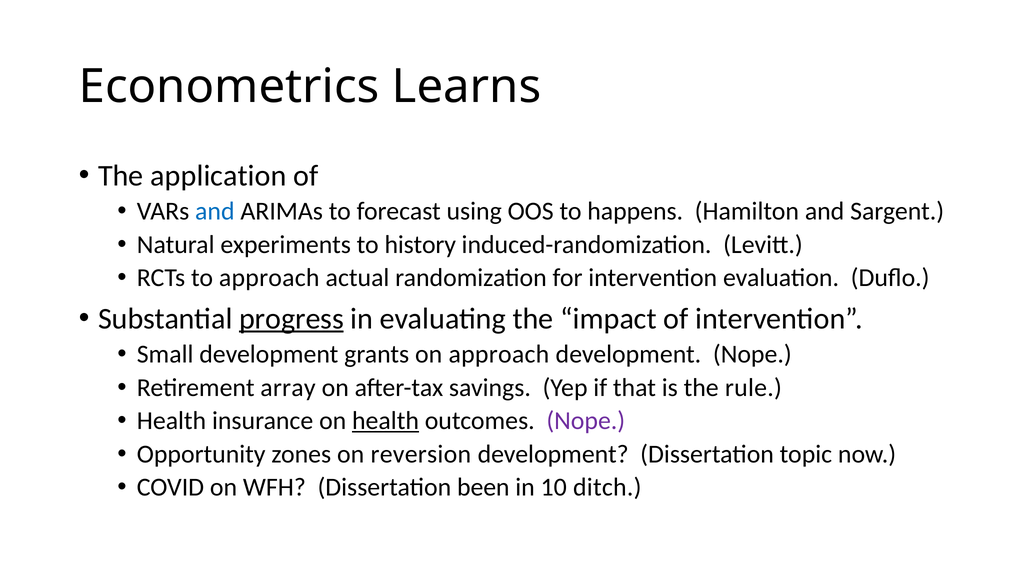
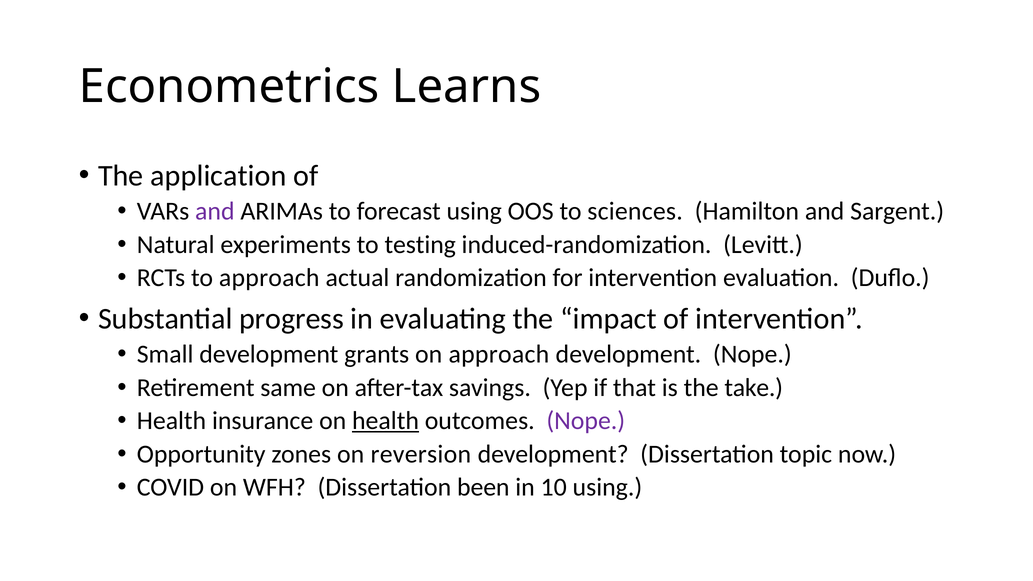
and colour: blue -> purple (215, 211)
happens: happens -> sciences (635, 211)
history: history -> testing (420, 245)
progress underline: present -> none (292, 319)
array: array -> same (288, 388)
rule: rule -> take (754, 388)
10 ditch: ditch -> using (607, 487)
